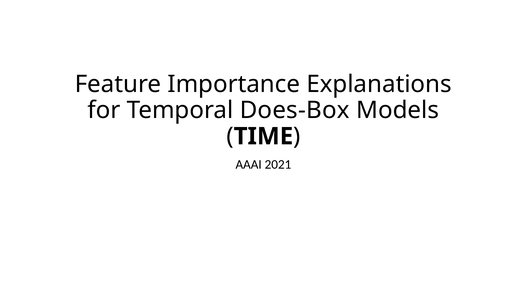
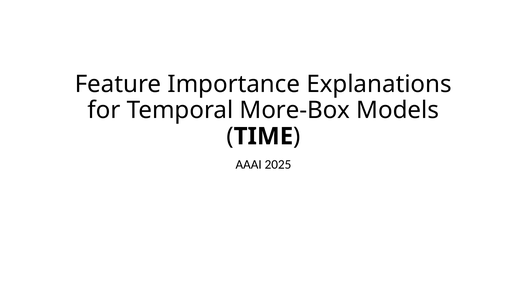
Does-Box: Does-Box -> More-Box (295, 110)
2021: 2021 -> 2025 (278, 165)
